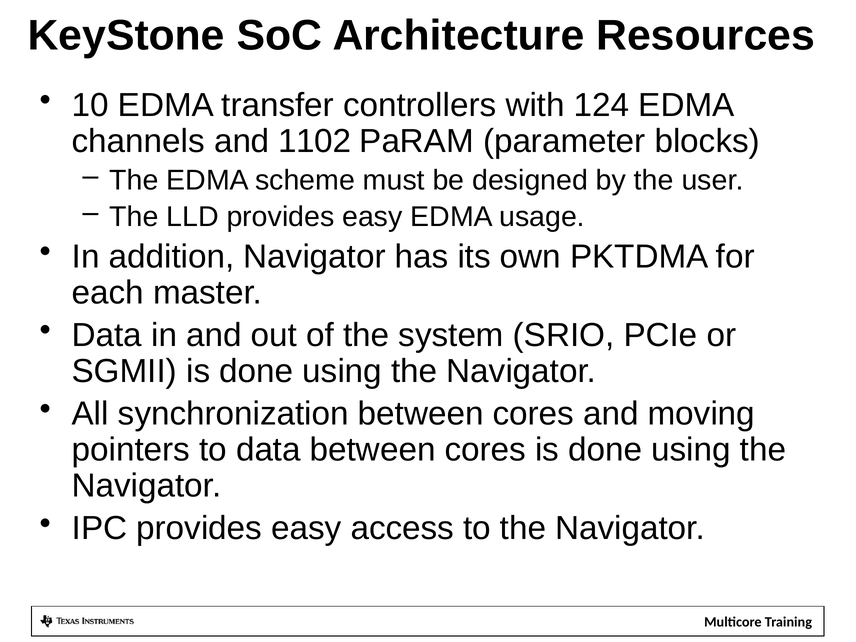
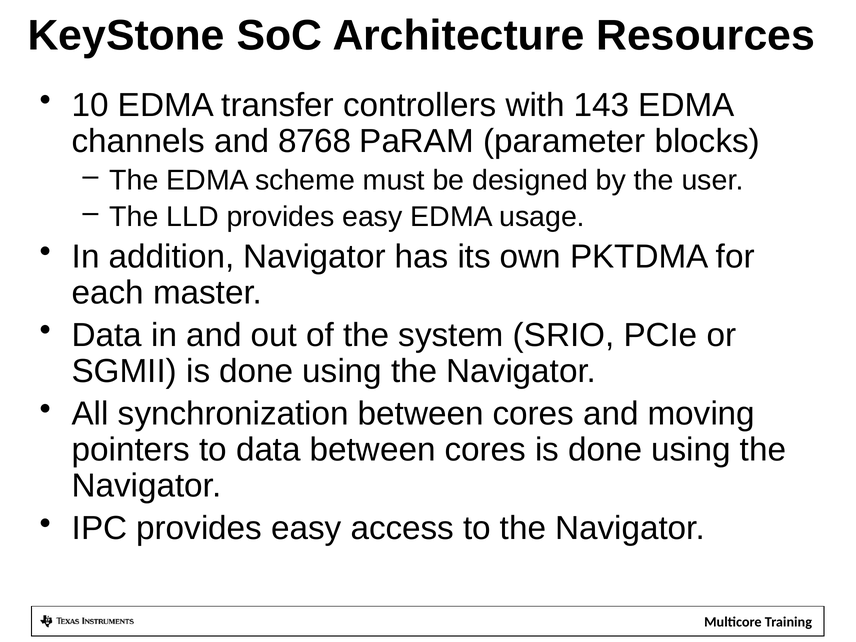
124: 124 -> 143 (602, 105)
1102: 1102 -> 8768 (315, 141)
